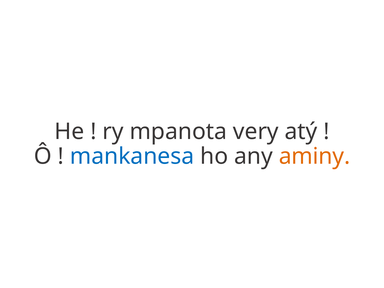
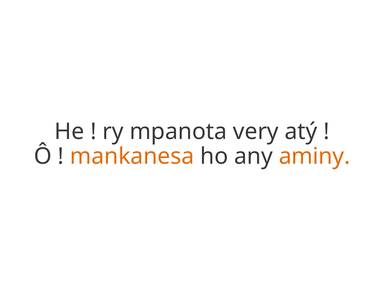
mankanesa colour: blue -> orange (132, 156)
